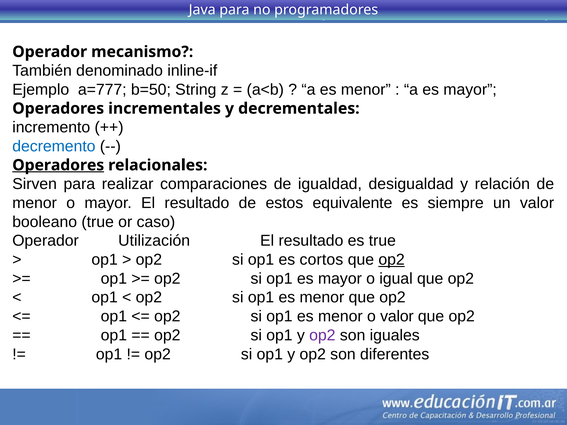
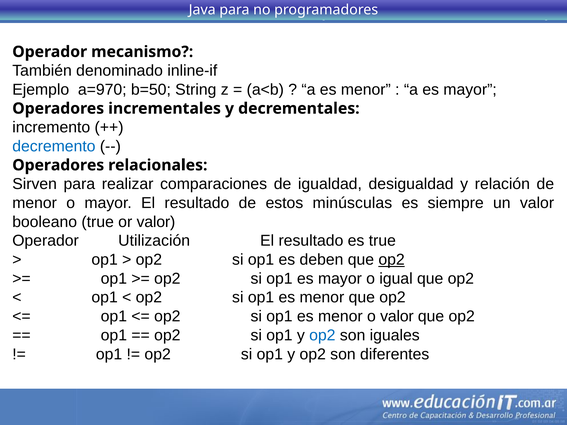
a=777: a=777 -> a=970 (102, 90)
Operadores underline: present -> none (58, 165)
equivalente: equivalente -> minúsculas (352, 203)
or caso: caso -> valor (156, 222)
cortos: cortos -> deben (321, 260)
op2 colour: purple -> blue (322, 335)
